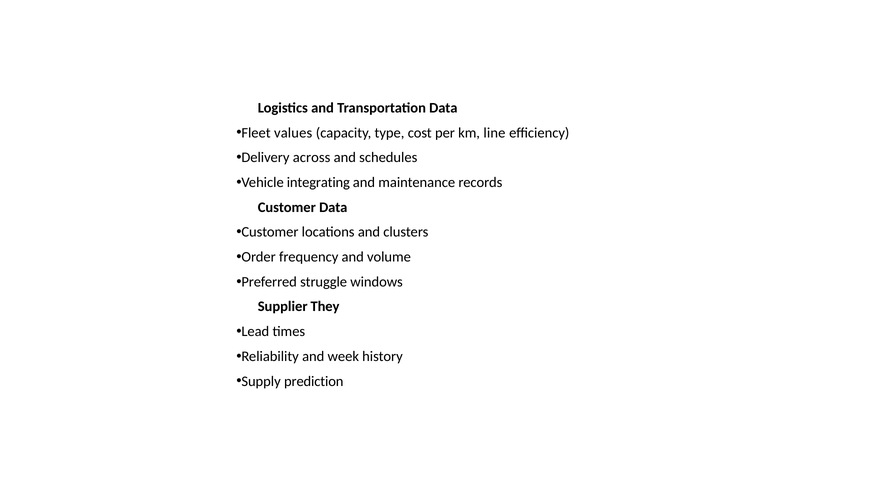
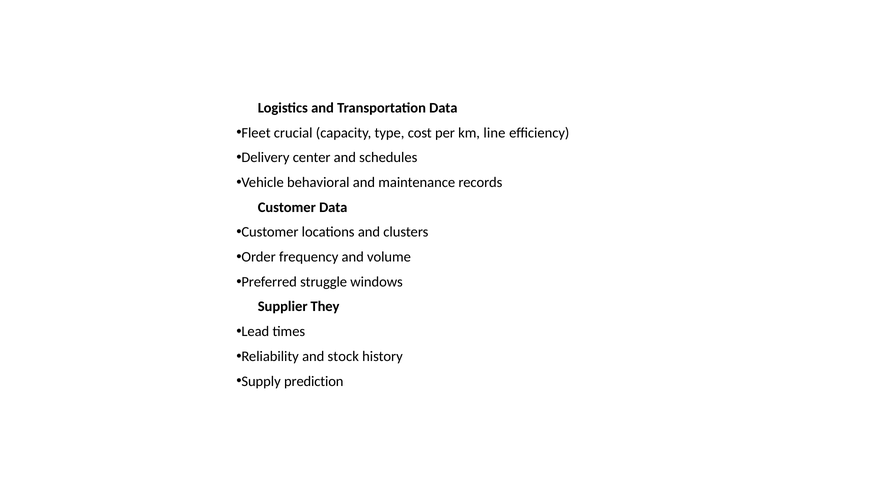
values: values -> crucial (293, 133)
across: across -> center (312, 157)
integrating: integrating -> behavioral (318, 182)
week: week -> stock (343, 356)
